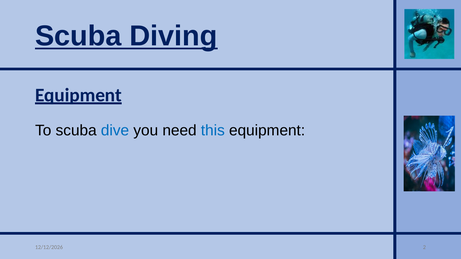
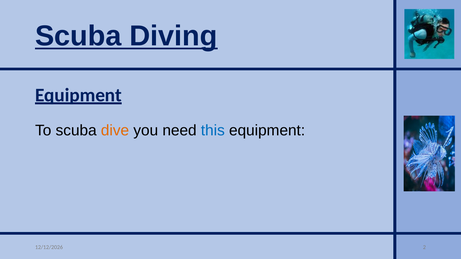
dive colour: blue -> orange (115, 131)
